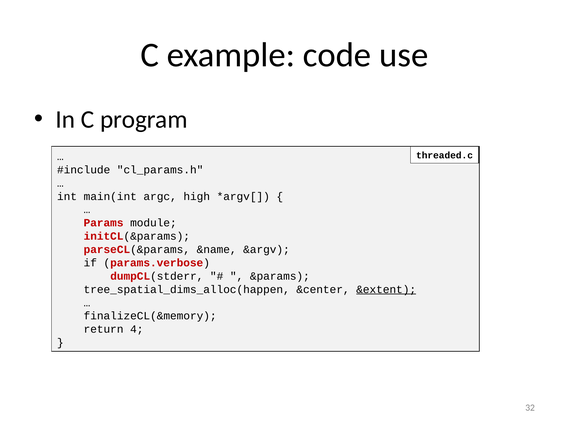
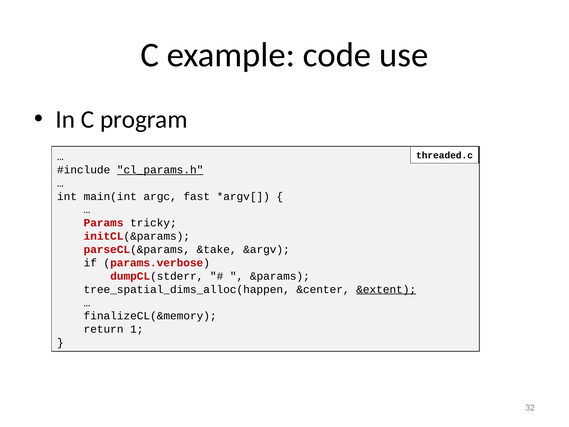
cl_params.h underline: none -> present (160, 170)
high: high -> fast (197, 196)
module: module -> tricky (153, 223)
&name: &name -> &take (217, 249)
4: 4 -> 1 (137, 329)
